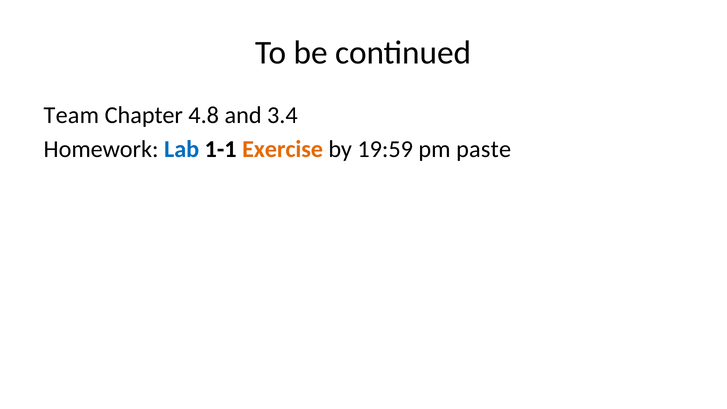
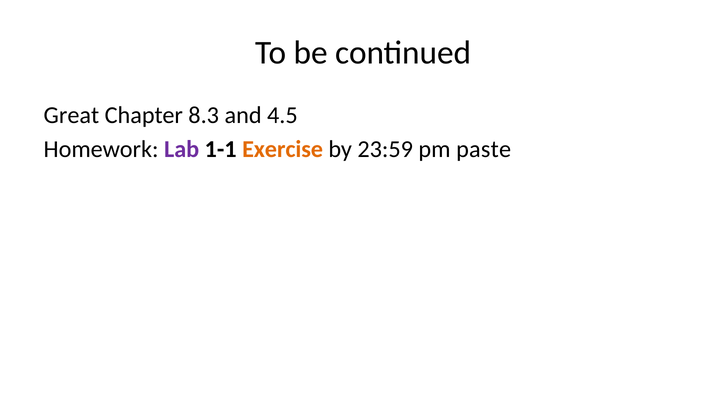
Team: Team -> Great (71, 115)
4.8: 4.8 -> 8.3 (204, 115)
3.4: 3.4 -> 4.5 (282, 115)
Lab colour: blue -> purple (182, 149)
19:59: 19:59 -> 23:59 (385, 149)
